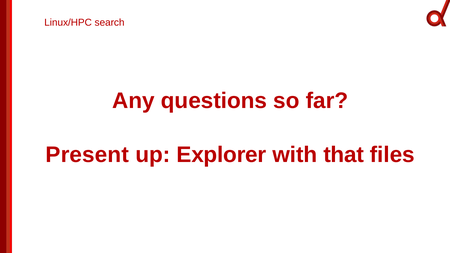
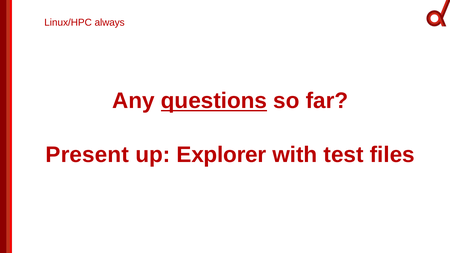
search: search -> always (110, 23)
questions underline: none -> present (214, 101)
that: that -> test (344, 155)
